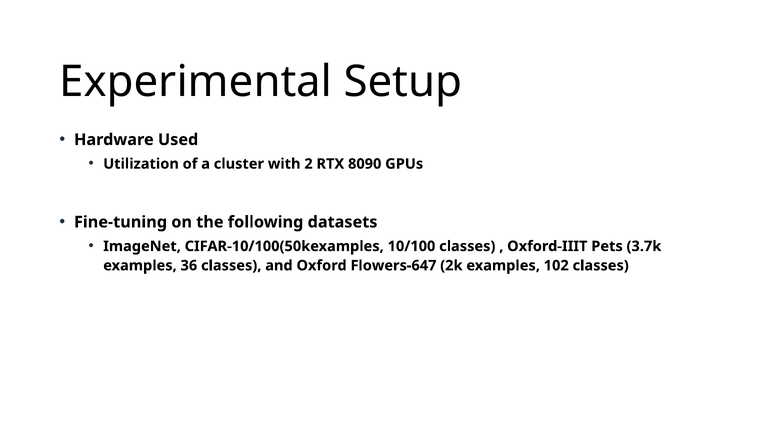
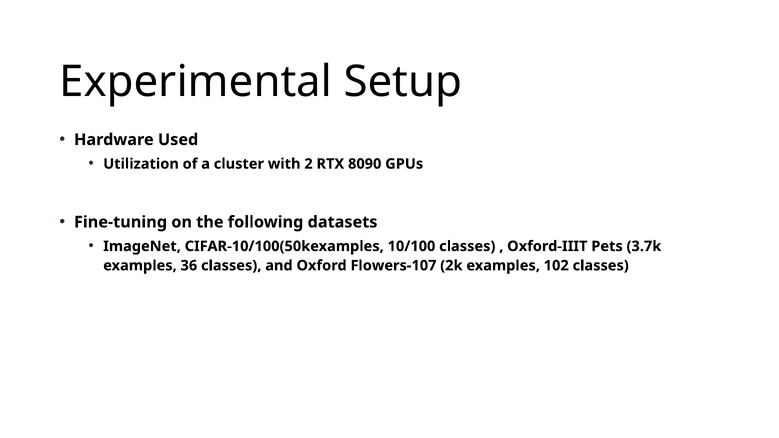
Flowers-647: Flowers-647 -> Flowers-107 (393, 266)
